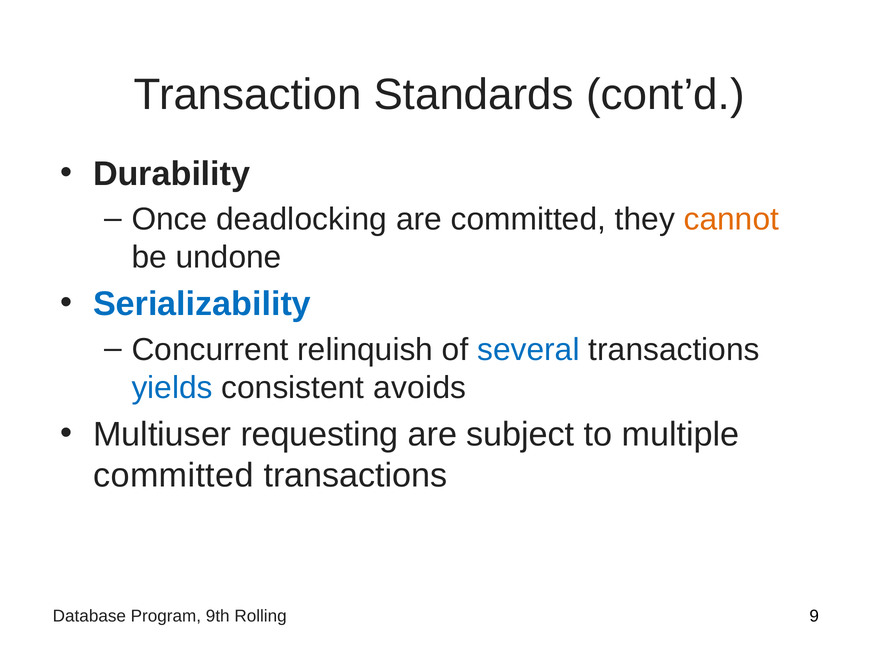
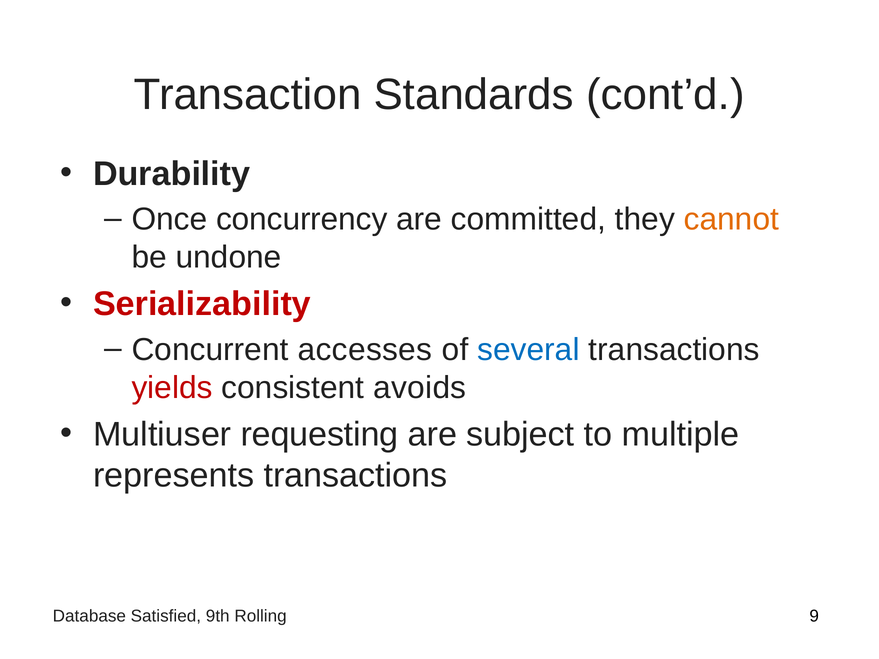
deadlocking: deadlocking -> concurrency (302, 220)
Serializability colour: blue -> red (202, 304)
relinquish: relinquish -> accesses (365, 350)
yields colour: blue -> red (172, 388)
committed: committed -> represents (174, 476)
Program: Program -> Satisfied (166, 617)
